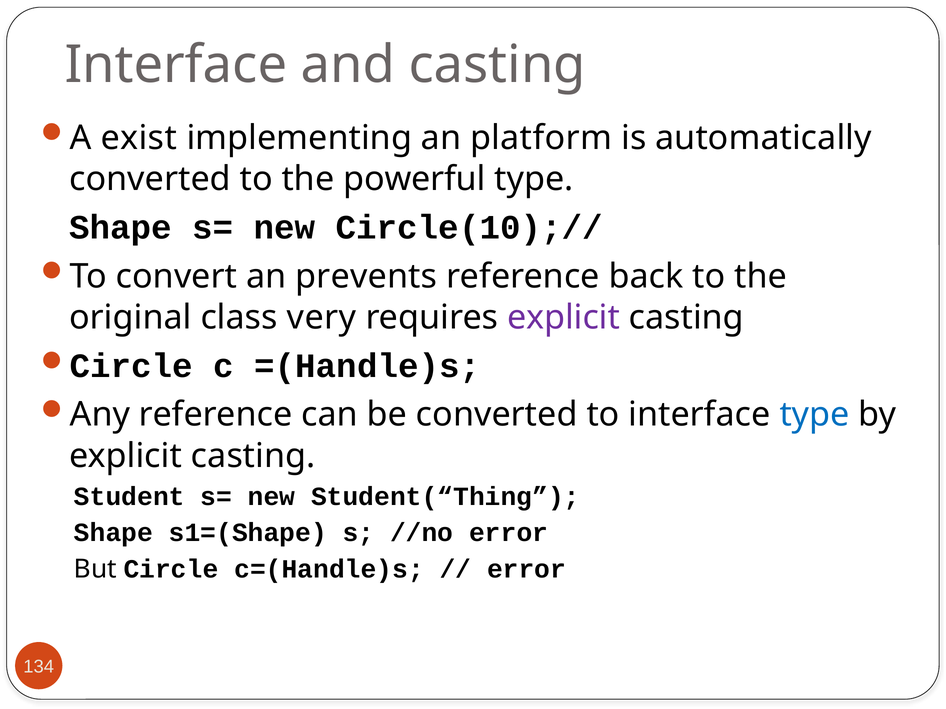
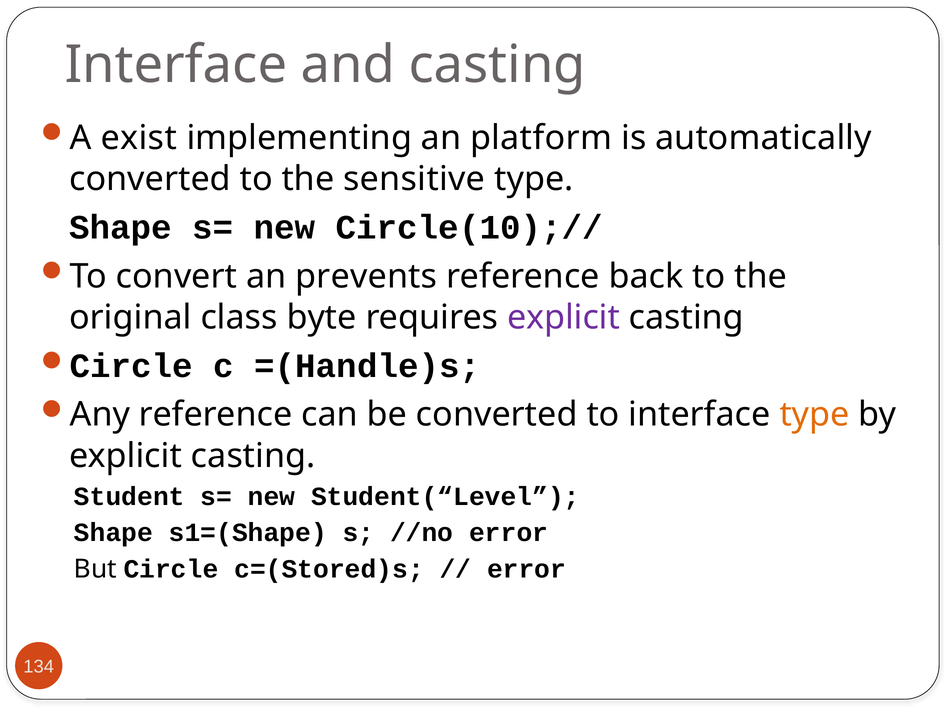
powerful: powerful -> sensitive (414, 179)
very: very -> byte (322, 318)
type colour: blue -> orange (815, 415)
Student(“Thing: Student(“Thing -> Student(“Level (445, 497)
c=(Handle)s: c=(Handle)s -> c=(Stored)s (329, 570)
